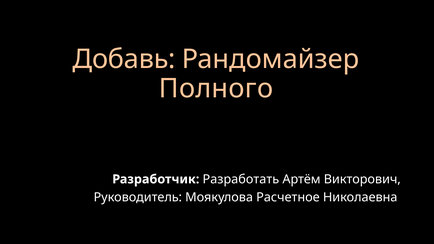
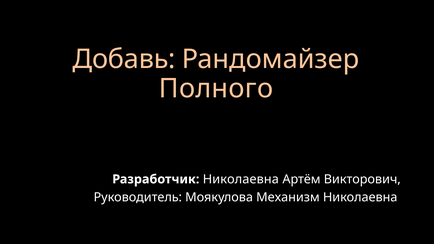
Разработчик Разработать: Разработать -> Николаевна (241, 179)
Расчетное: Расчетное -> Механизм (288, 198)
